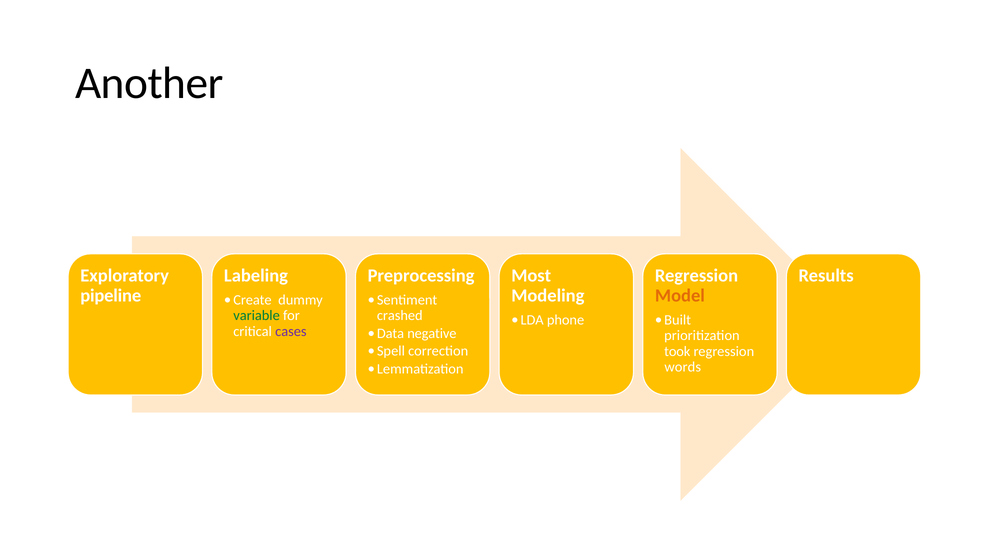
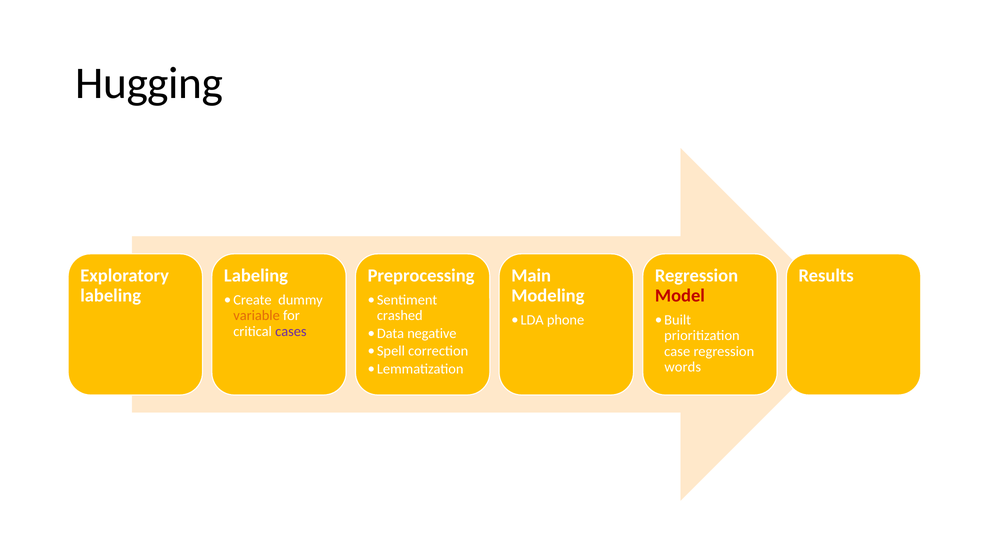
Another: Another -> Hugging (149, 83)
Most: Most -> Main (531, 276)
pipeline: pipeline -> labeling (111, 296)
Model colour: orange -> red (680, 296)
variable colour: green -> orange (257, 316)
took: took -> case (677, 352)
